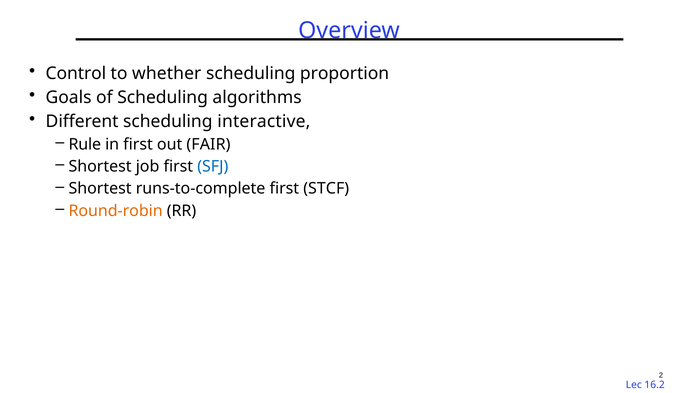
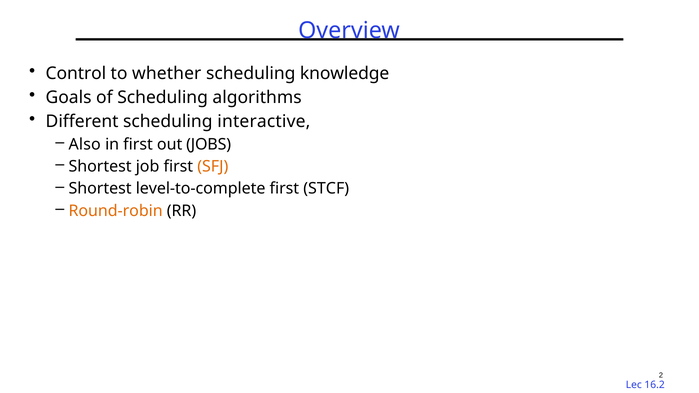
proportion: proportion -> knowledge (345, 73)
Rule: Rule -> Also (85, 145)
FAIR: FAIR -> JOBS (209, 145)
SFJ colour: blue -> orange (213, 167)
runs-to-complete: runs-to-complete -> level-to-complete (201, 189)
